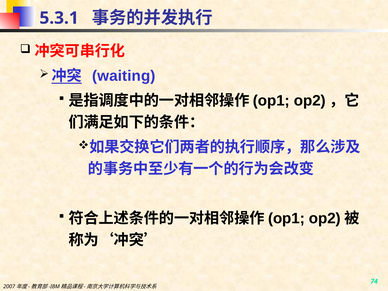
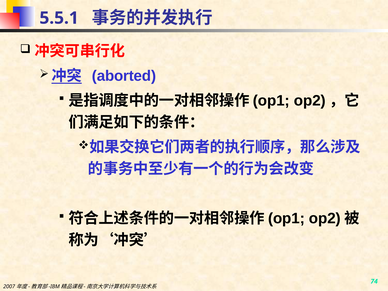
5.3.1: 5.3.1 -> 5.5.1 (59, 18)
waiting: waiting -> aborted (124, 76)
